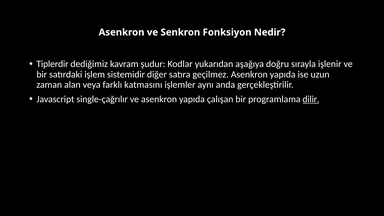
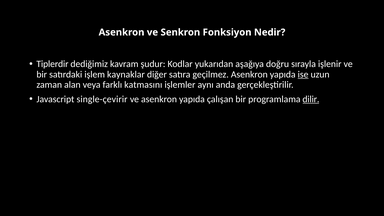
sistemidir: sistemidir -> kaynaklar (126, 74)
ise underline: none -> present (303, 74)
single-çağrılır: single-çağrılır -> single-çevirir (102, 99)
